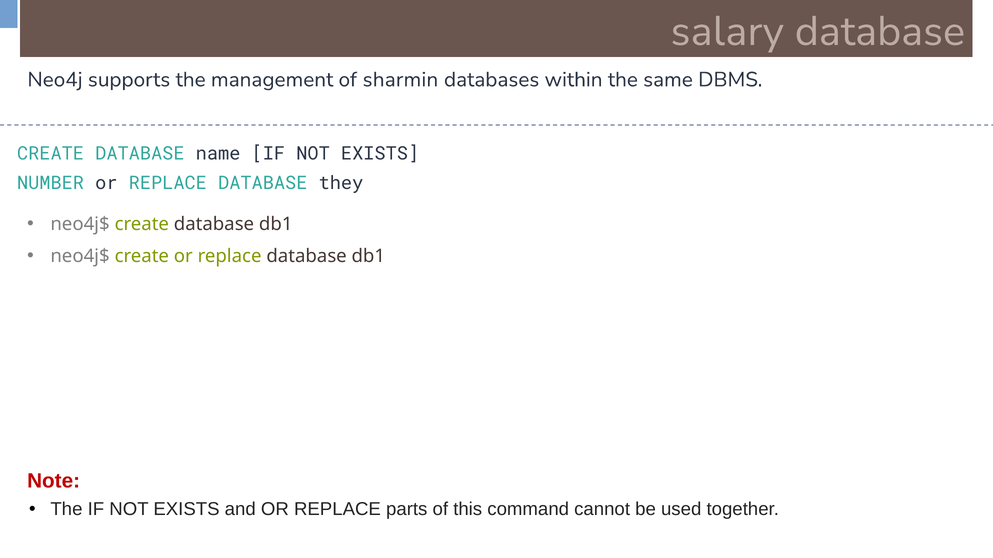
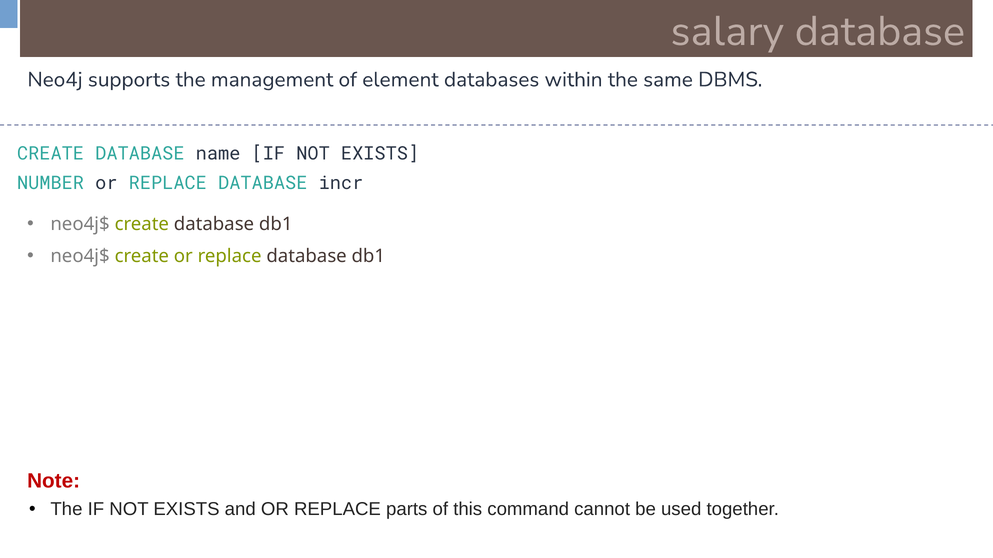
sharmin: sharmin -> element (400, 80)
they: they -> incr (341, 183)
